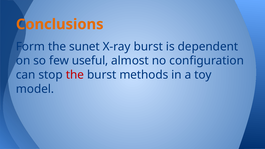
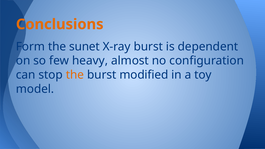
useful: useful -> heavy (90, 61)
the colour: red -> orange (75, 75)
methods: methods -> modified (144, 75)
